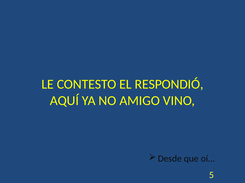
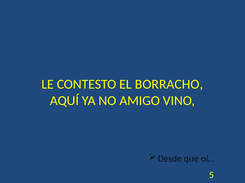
RESPONDIÓ: RESPONDIÓ -> BORRACHO (169, 85)
